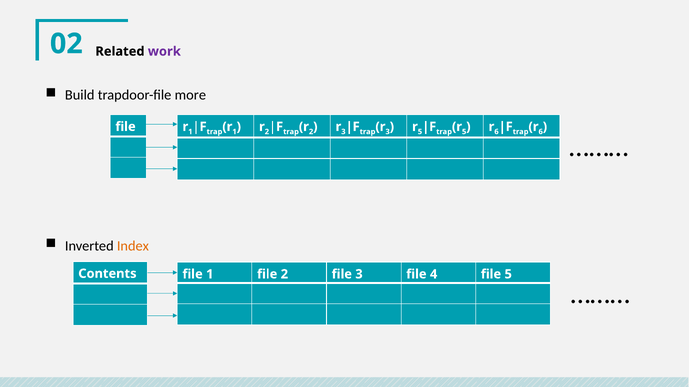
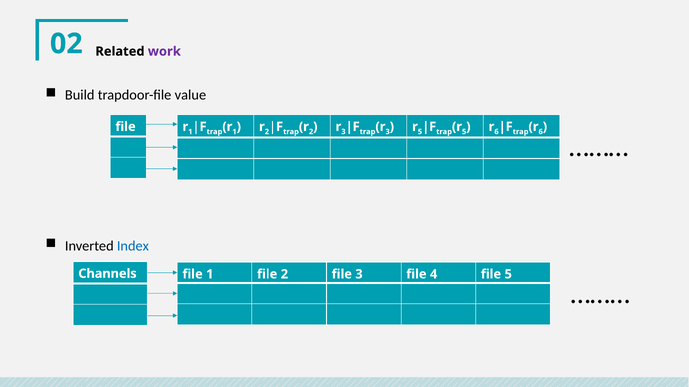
more: more -> value (190, 95)
Index colour: orange -> blue (133, 246)
Contents: Contents -> Channels (107, 274)
